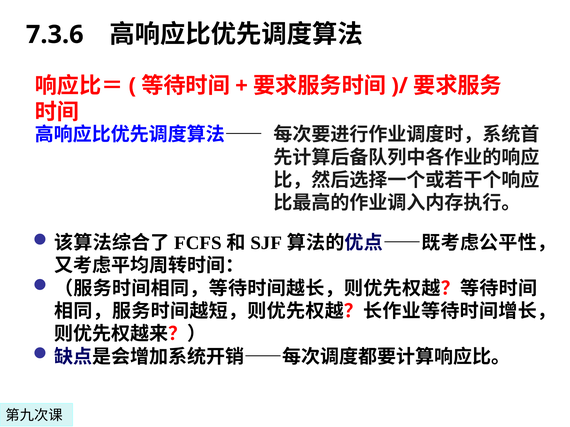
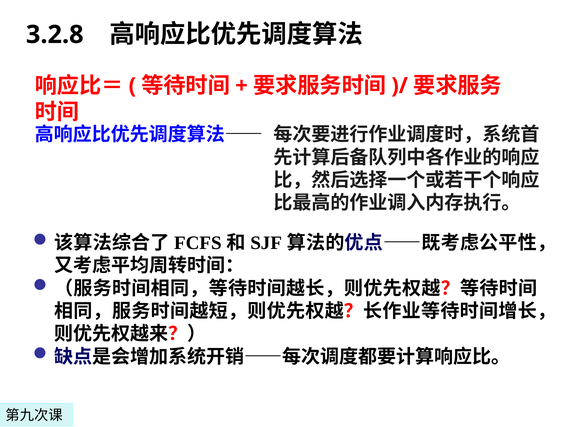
7.3.6: 7.3.6 -> 3.2.8 (55, 35)
